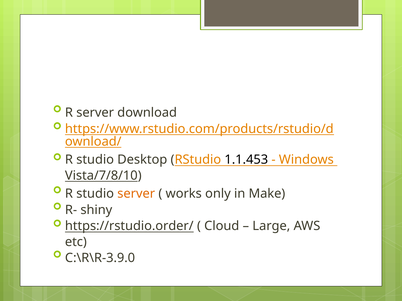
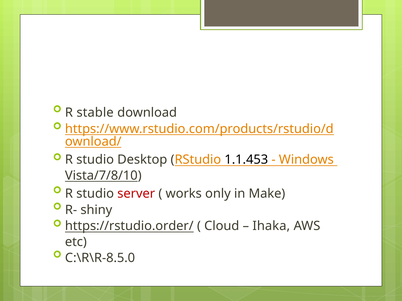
R server: server -> stable (95, 113)
server colour: orange -> red (136, 194)
Large: Large -> Ihaka (271, 226)
C:\R\R-3.9.0: C:\R\R-3.9.0 -> C:\R\R-8.5.0 (100, 258)
